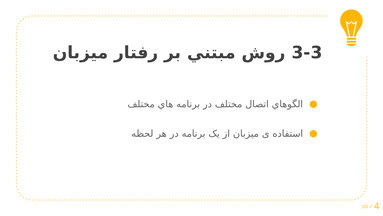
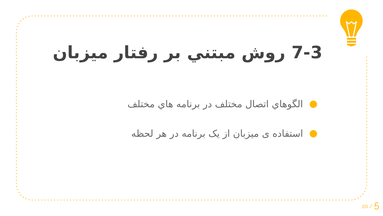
3-3: 3-3 -> 7-3 (307, 53)
4: 4 -> 5 (377, 204)
